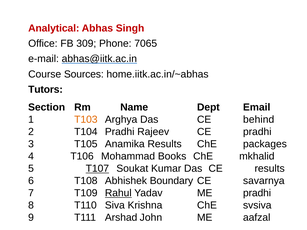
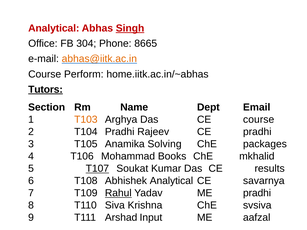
Singh underline: none -> present (130, 28)
309: 309 -> 304 (86, 44)
7065: 7065 -> 8665 (146, 44)
abhas@iitk.ac.in colour: black -> orange (99, 59)
Sources: Sources -> Perform (84, 74)
Tutors underline: none -> present (45, 90)
CE behind: behind -> course (259, 120)
Anamika Results: Results -> Solving (165, 144)
Abhishek Boundary: Boundary -> Analytical (171, 181)
John: John -> Input (151, 218)
